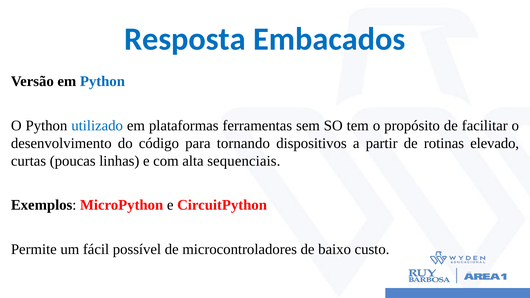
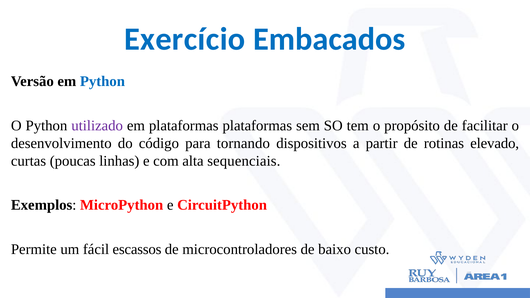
Resposta: Resposta -> Exercício (185, 39)
utilizado colour: blue -> purple (97, 126)
plataformas ferramentas: ferramentas -> plataformas (257, 126)
possível: possível -> escassos (137, 249)
